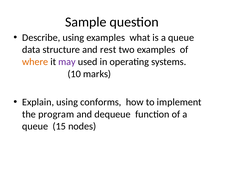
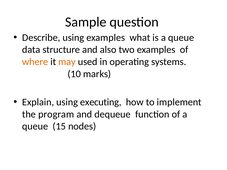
rest: rest -> also (108, 50)
may colour: purple -> orange (67, 62)
conforms: conforms -> executing (101, 102)
